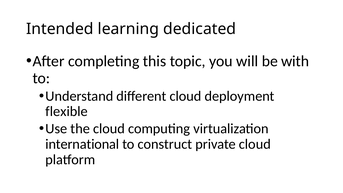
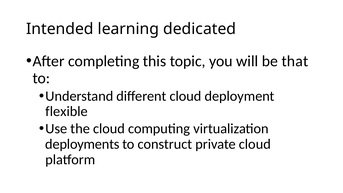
with: with -> that (295, 61)
international: international -> deployments (82, 144)
